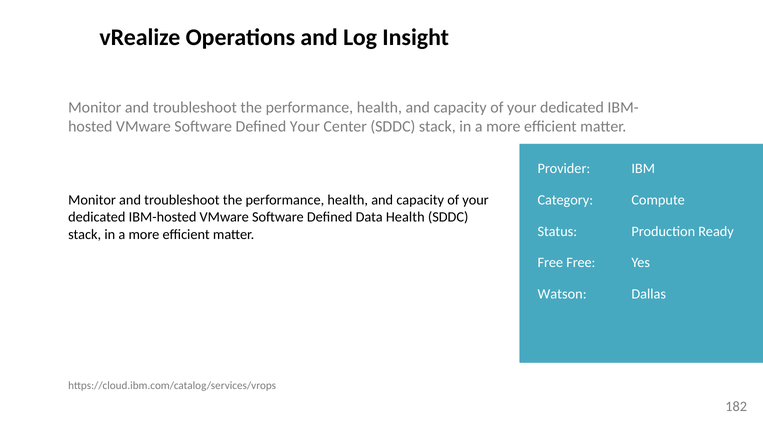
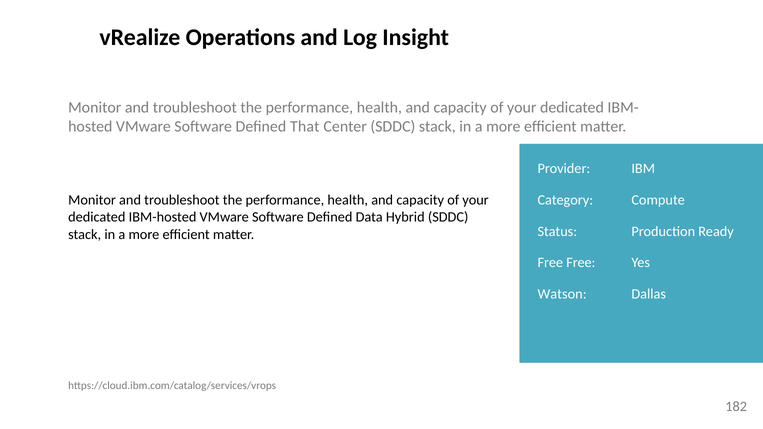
Defined Your: Your -> That (305, 126)
Data Health: Health -> Hybrid (405, 217)
